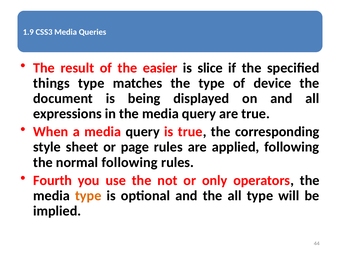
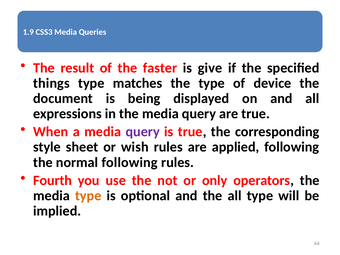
easier: easier -> faster (160, 68)
slice: slice -> give (210, 68)
query colour: black -> purple (143, 132)
page: page -> wish (135, 147)
